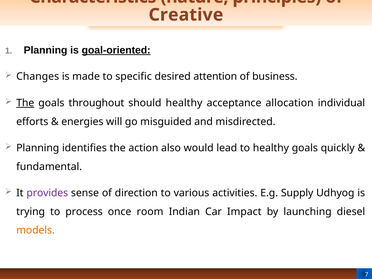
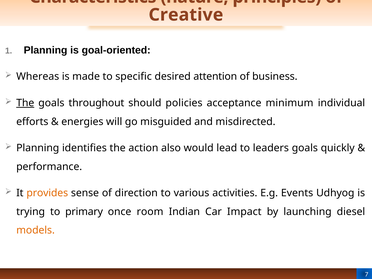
goal-oriented underline: present -> none (116, 50)
Changes: Changes -> Whereas (38, 77)
should healthy: healthy -> policies (184, 103)
allocation: allocation -> minimum (290, 103)
to healthy: healthy -> leaders (271, 148)
fundamental: fundamental -> performance (49, 167)
provides colour: purple -> orange (47, 193)
Supply: Supply -> Events (297, 193)
process: process -> primary (84, 212)
